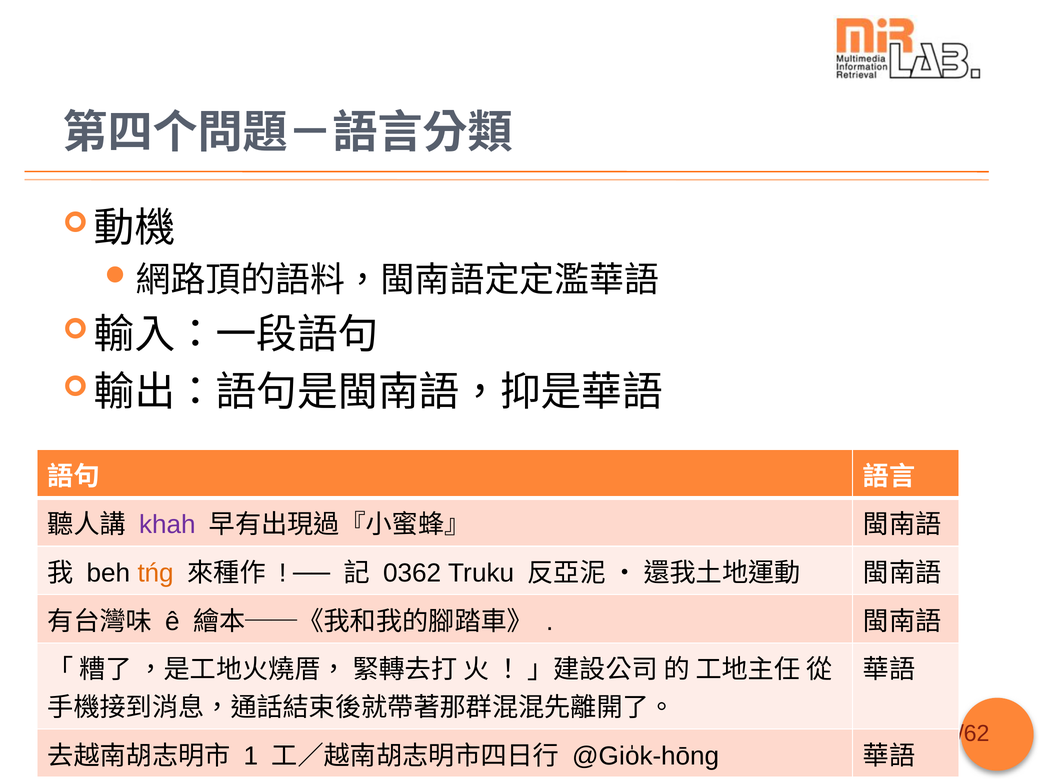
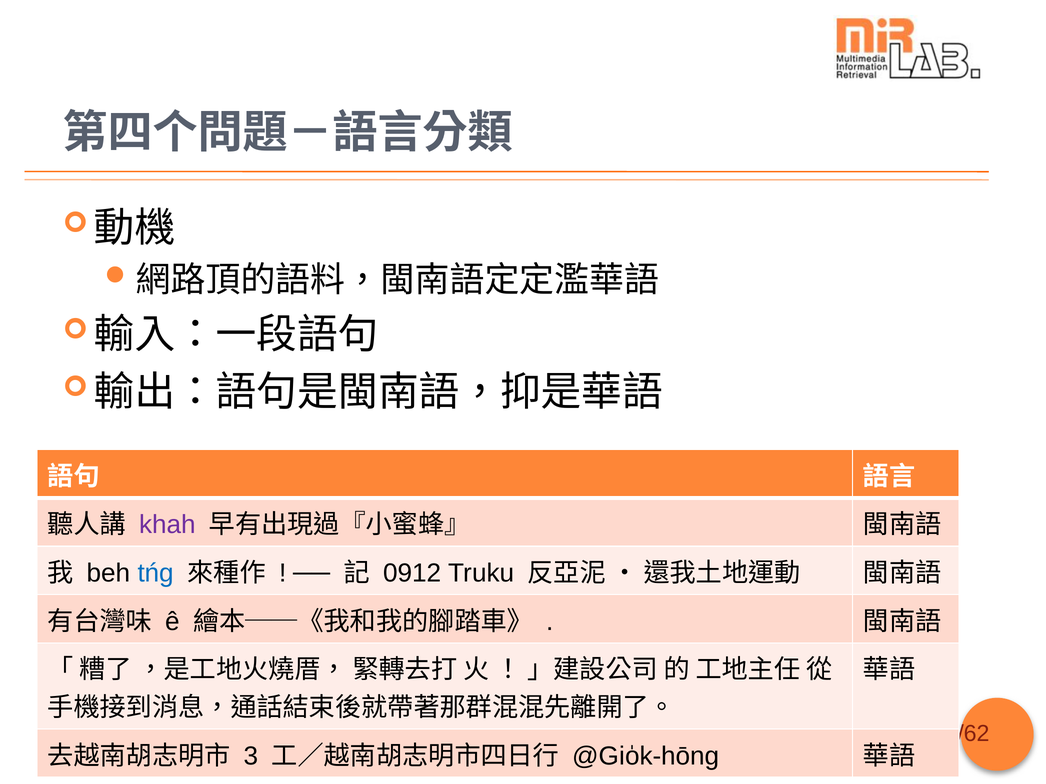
tńg colour: orange -> blue (156, 574)
0362: 0362 -> 0912 (412, 574)
1: 1 -> 3 (251, 756)
